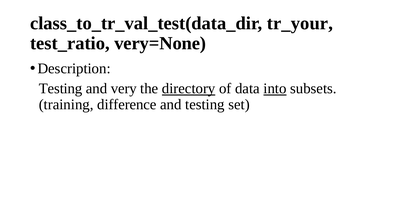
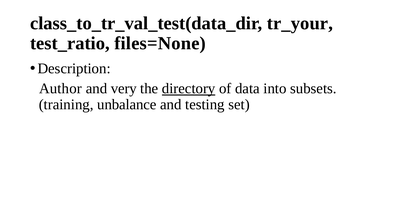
very=None: very=None -> files=None (160, 43)
Testing: Testing -> Author (60, 89)
into underline: present -> none (275, 89)
difference: difference -> unbalance (127, 105)
